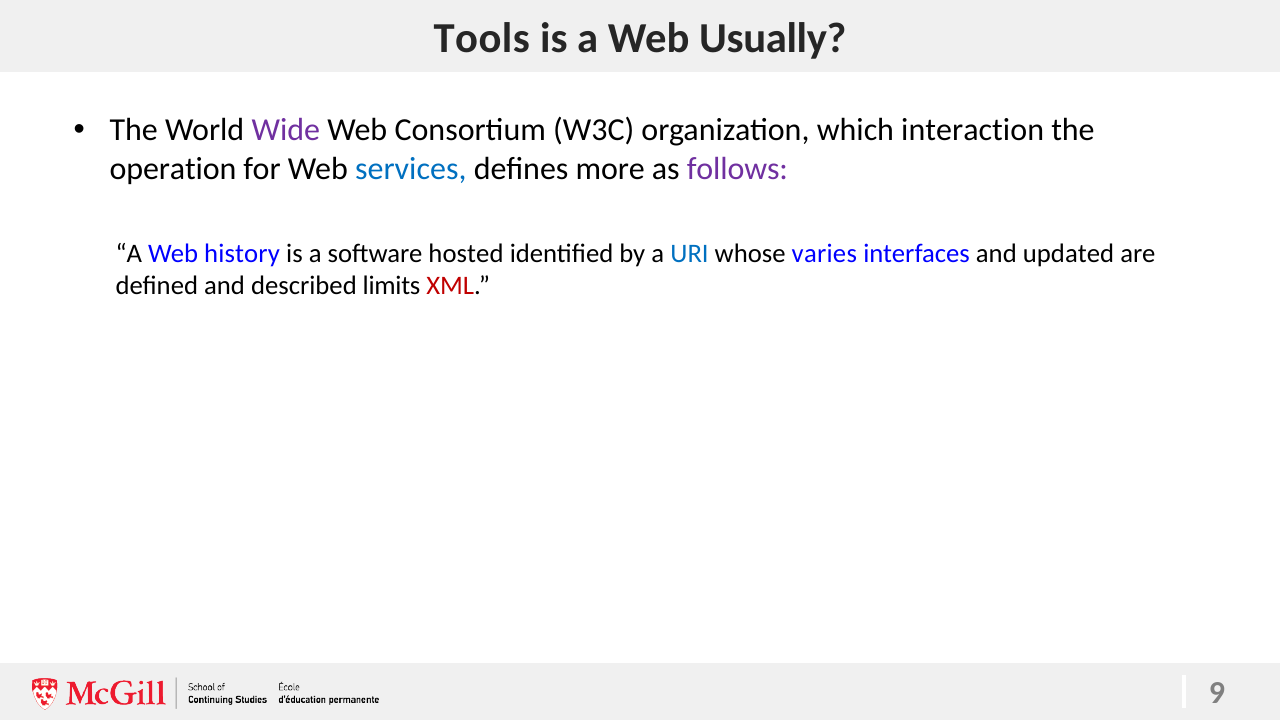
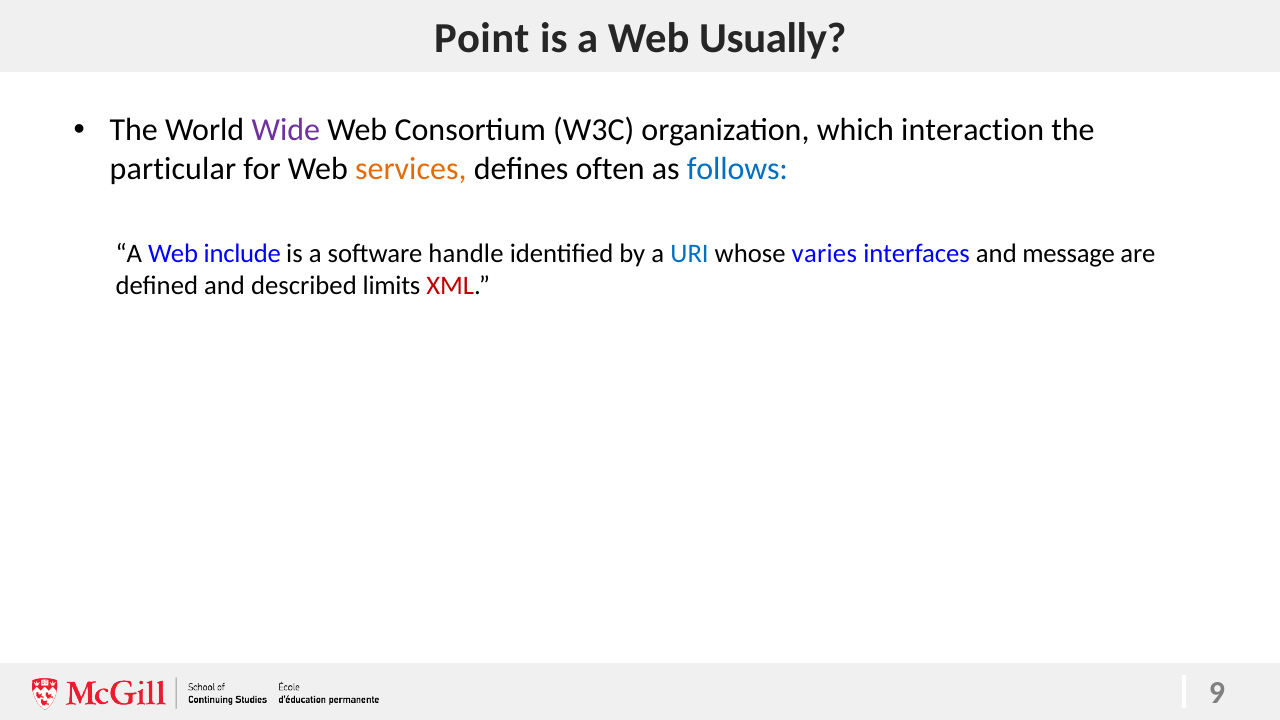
Tools: Tools -> Point (482, 39)
operation: operation -> particular (173, 169)
services colour: blue -> orange (411, 169)
more: more -> often (610, 169)
follows colour: purple -> blue (737, 169)
history: history -> include (242, 254)
hosted: hosted -> handle (466, 254)
updated: updated -> message (1069, 254)
